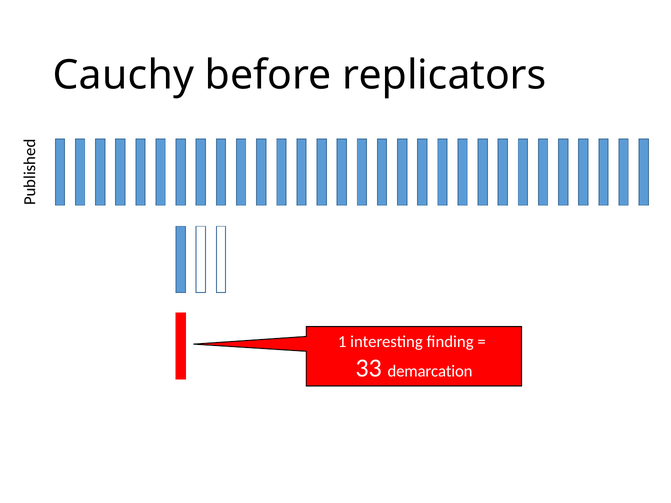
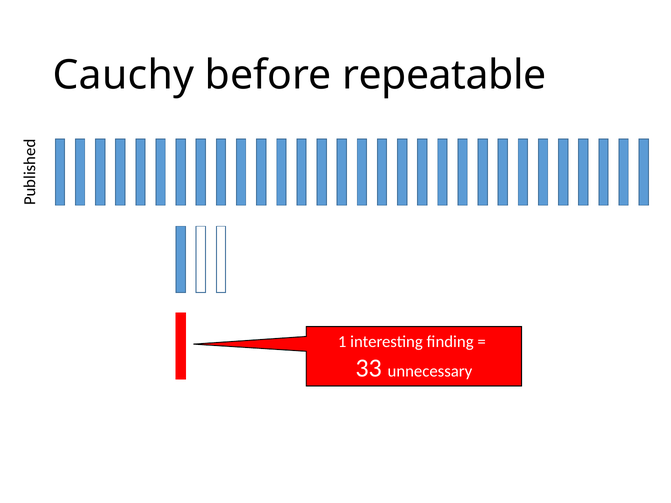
replicators: replicators -> repeatable (444, 75)
demarcation: demarcation -> unnecessary (430, 371)
